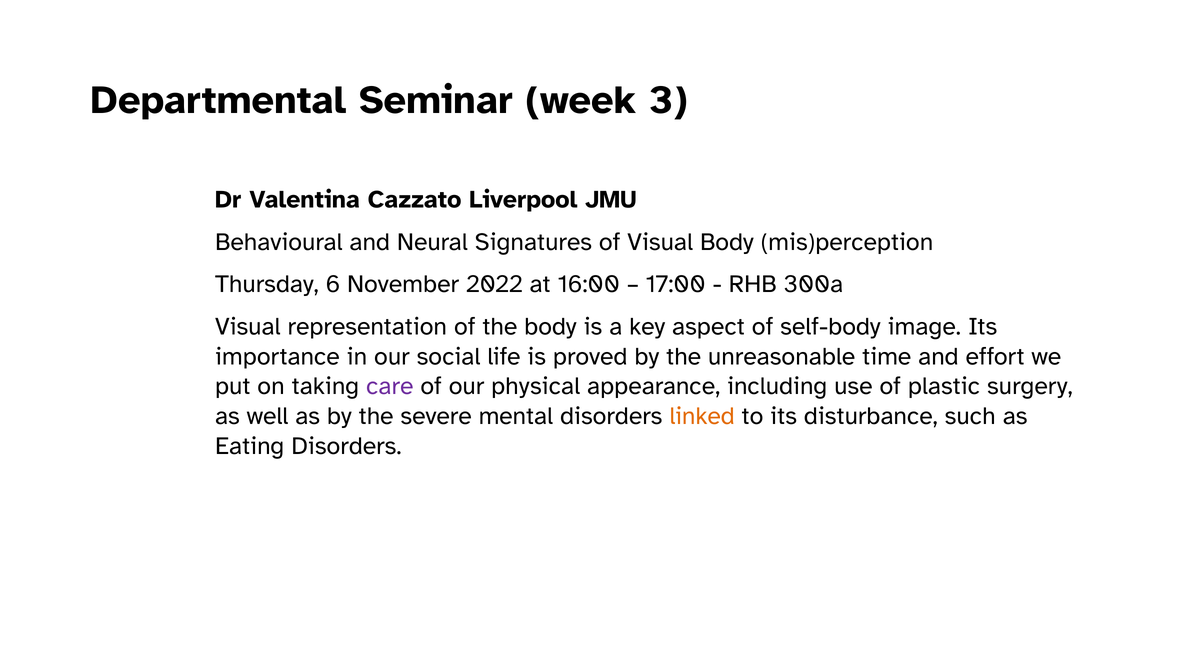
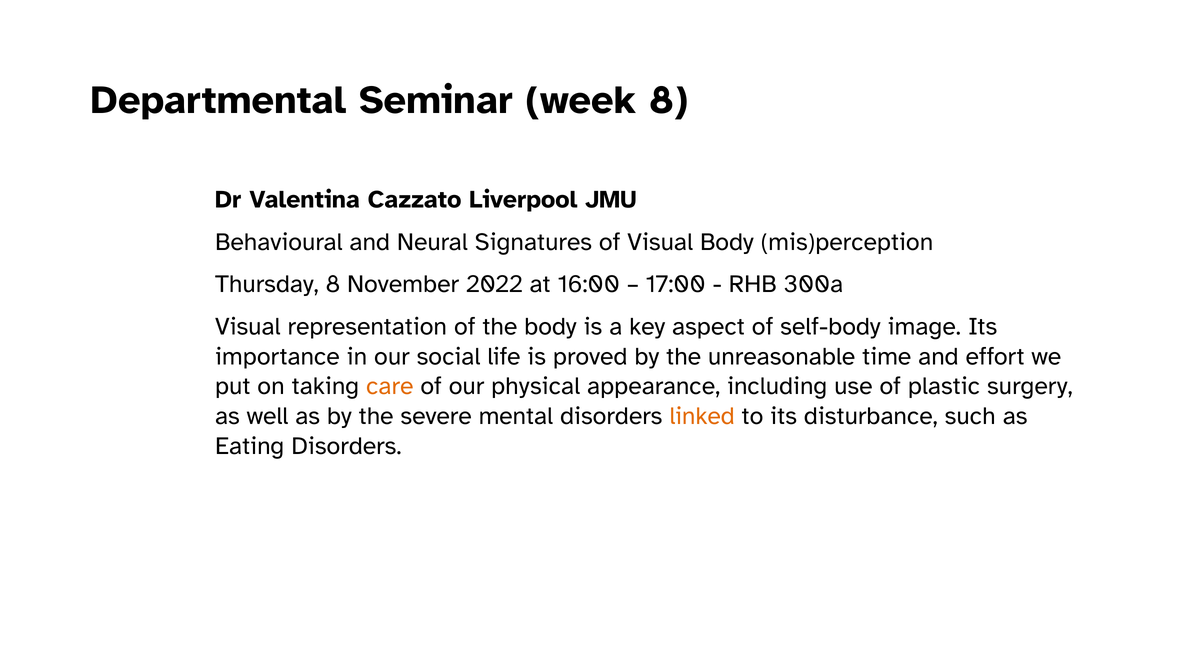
week 3: 3 -> 8 (669, 100)
Thursday 6: 6 -> 8 (333, 284)
care colour: purple -> orange (390, 386)
